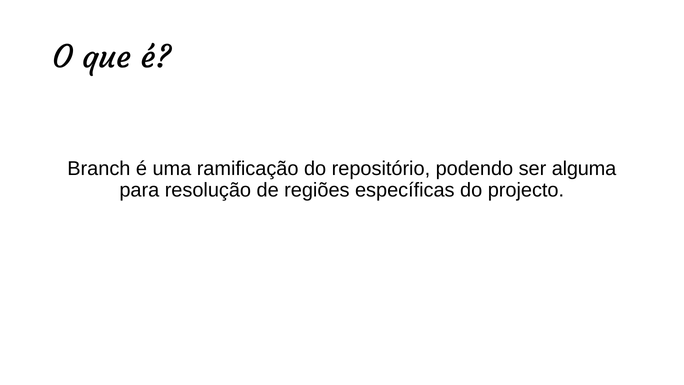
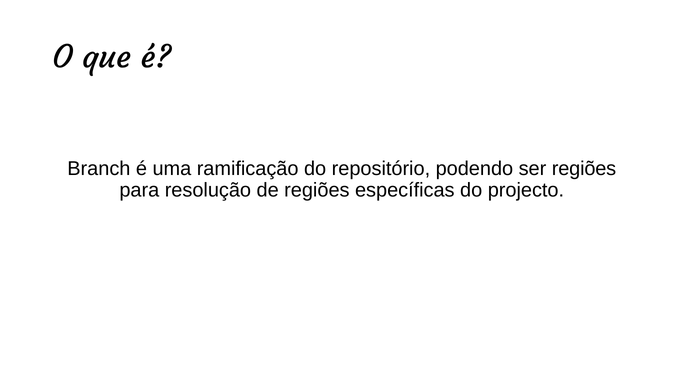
ser alguma: alguma -> regiões (584, 168)
